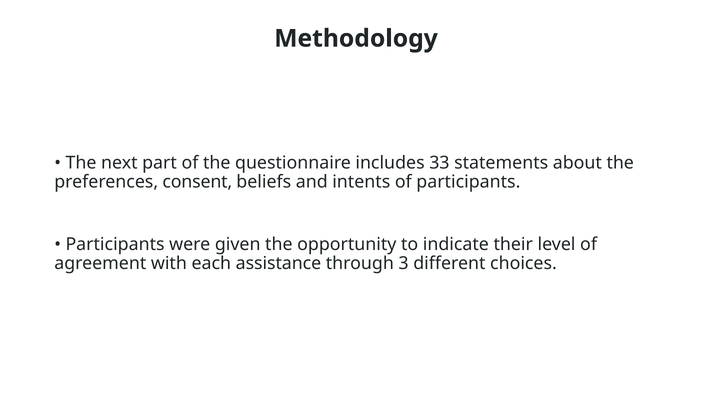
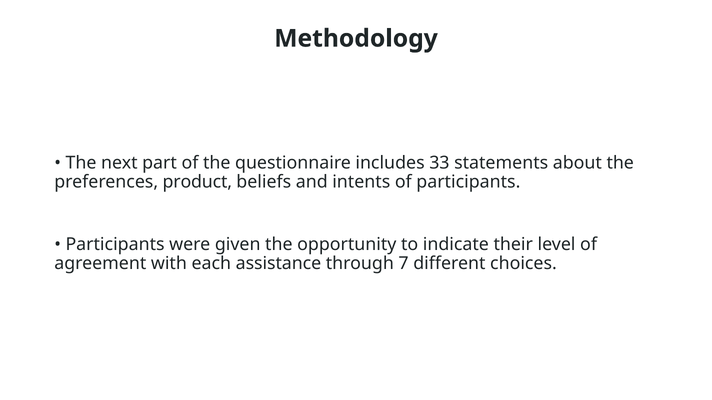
consent: consent -> product (197, 182)
3: 3 -> 7 (404, 264)
